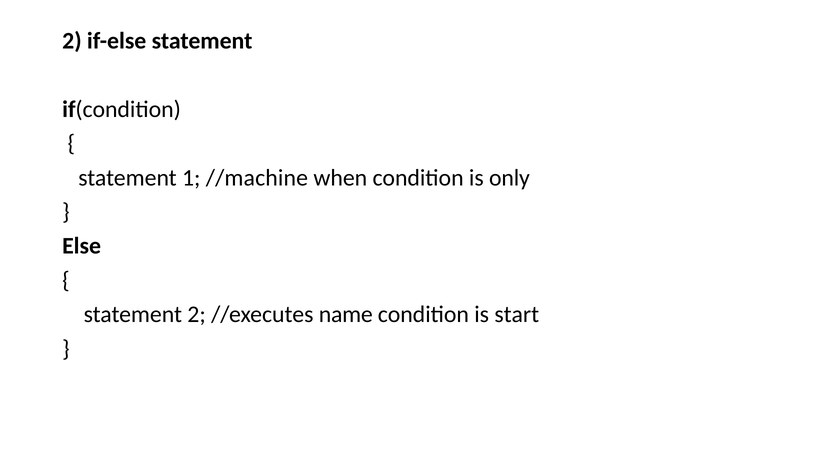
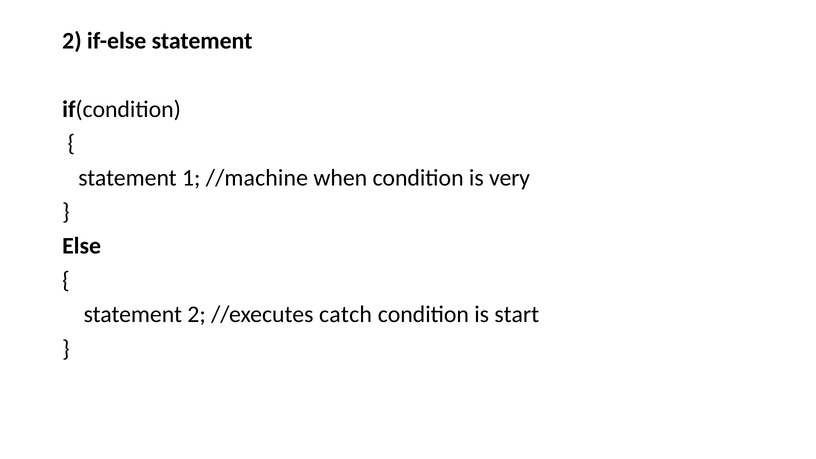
only: only -> very (509, 178)
name: name -> catch (346, 315)
